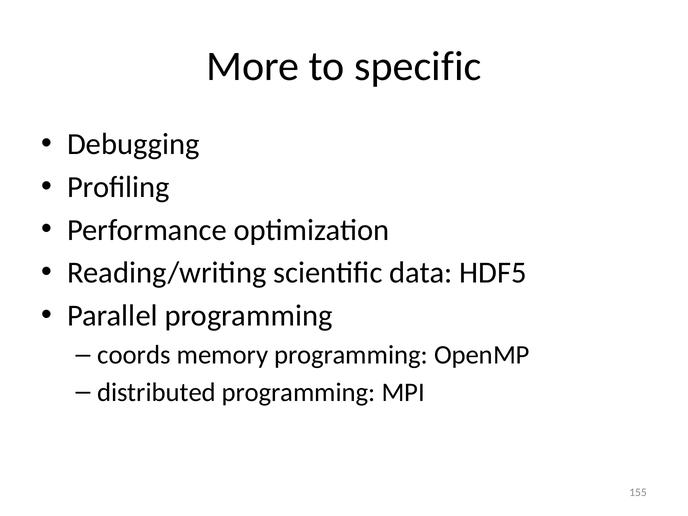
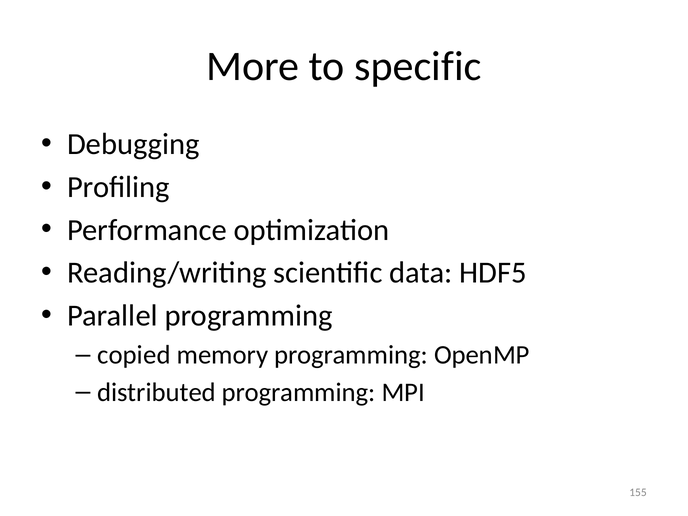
coords: coords -> copied (134, 355)
